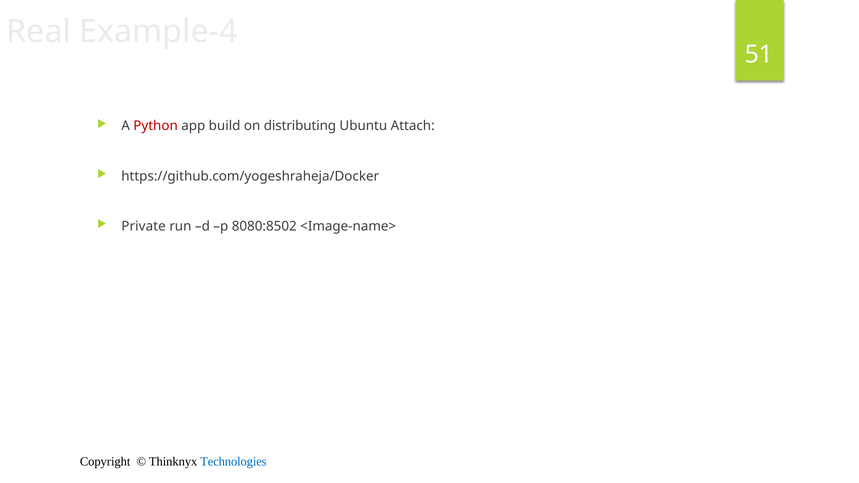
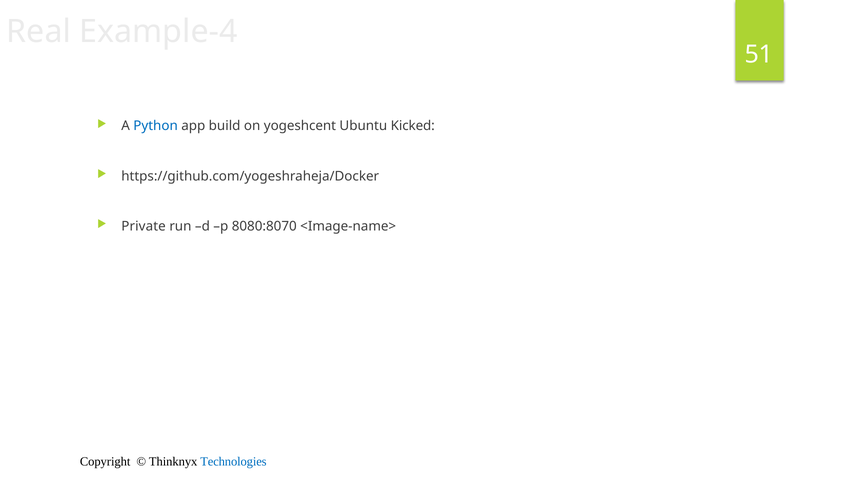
Python colour: red -> blue (156, 126)
distributing: distributing -> yogeshcent (300, 126)
Attach: Attach -> Kicked (413, 126)
8080:8502: 8080:8502 -> 8080:8070 (264, 226)
